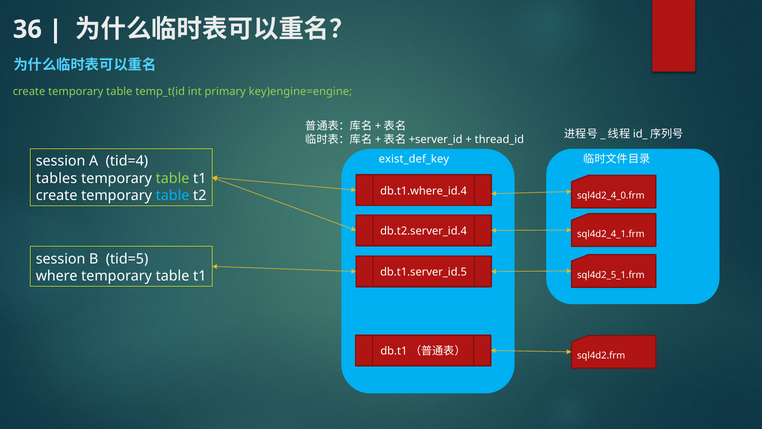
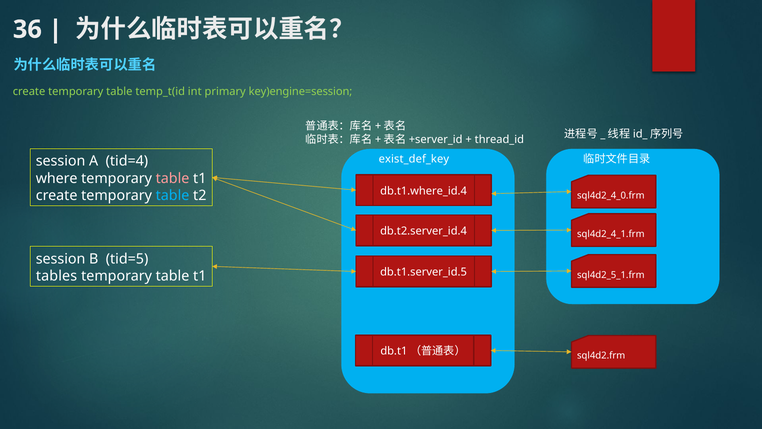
key)engine=engine: key)engine=engine -> key)engine=session (300, 91)
tables: tables -> where (57, 178)
table colour: light green -> pink (173, 178)
where: where -> tables (57, 276)
